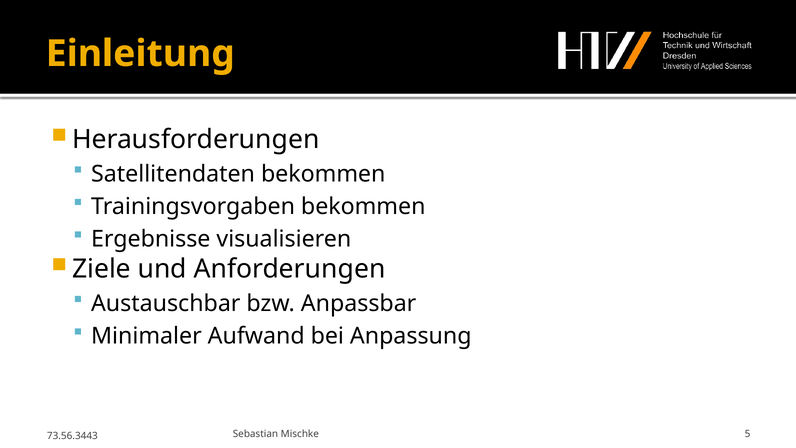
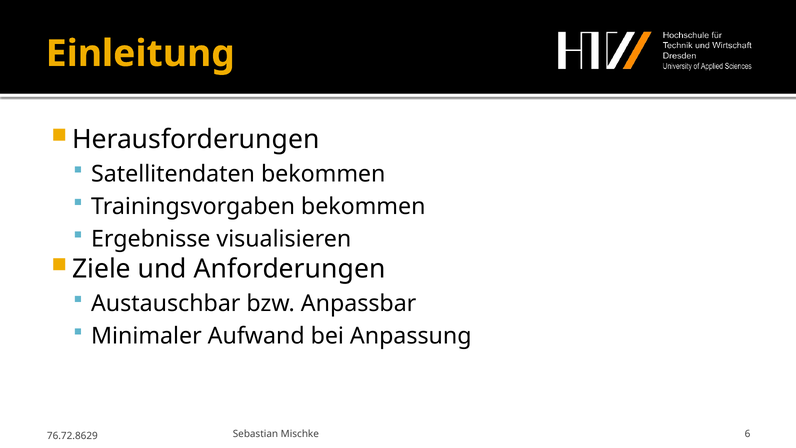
5: 5 -> 6 (748, 434)
73.56.3443: 73.56.3443 -> 76.72.8629 (72, 435)
